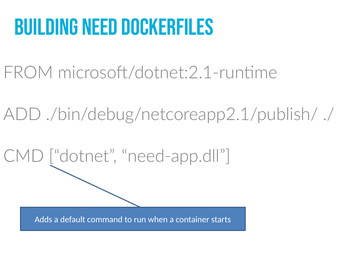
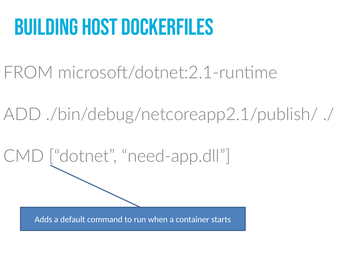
need: need -> host (100, 27)
